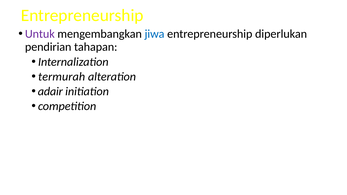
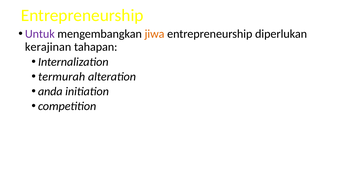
jiwa colour: blue -> orange (155, 34)
pendirian: pendirian -> kerajinan (48, 47)
adair: adair -> anda (50, 91)
